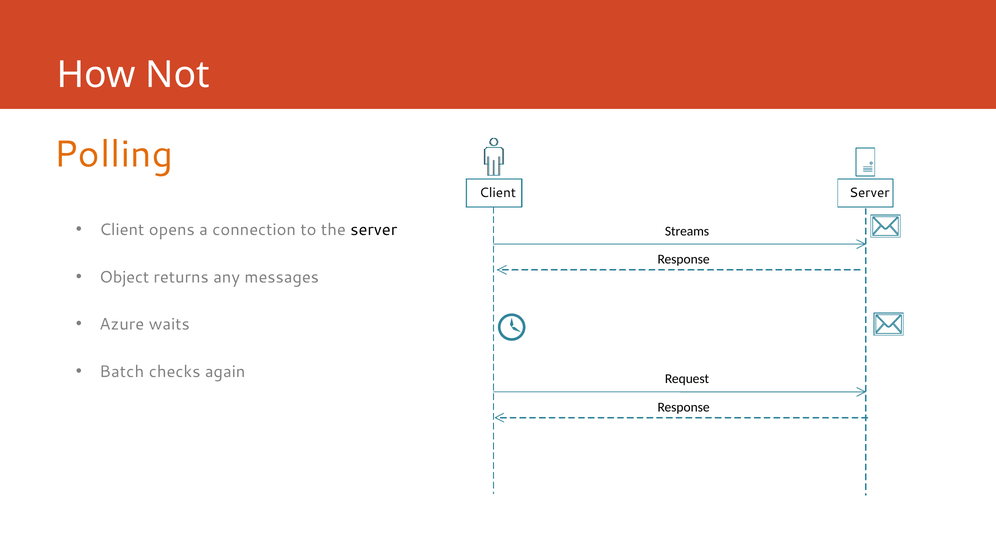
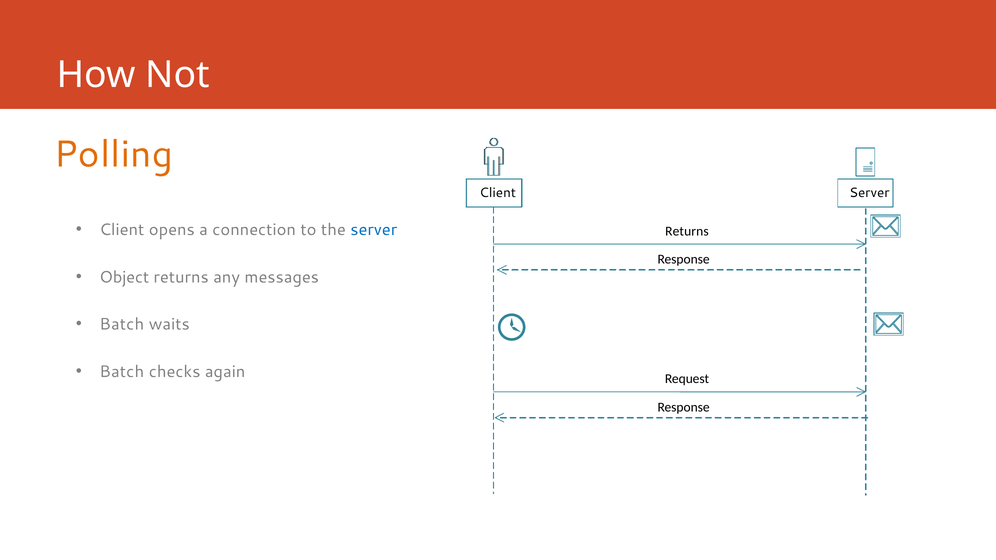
server colour: black -> blue (374, 230)
Streams: Streams -> Returns (687, 231)
Azure: Azure -> Batch (122, 324)
